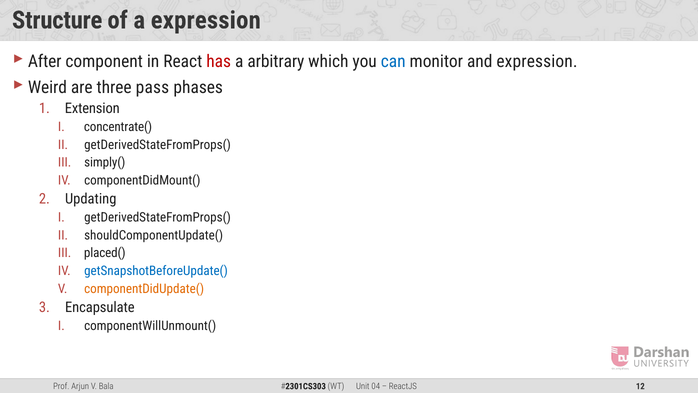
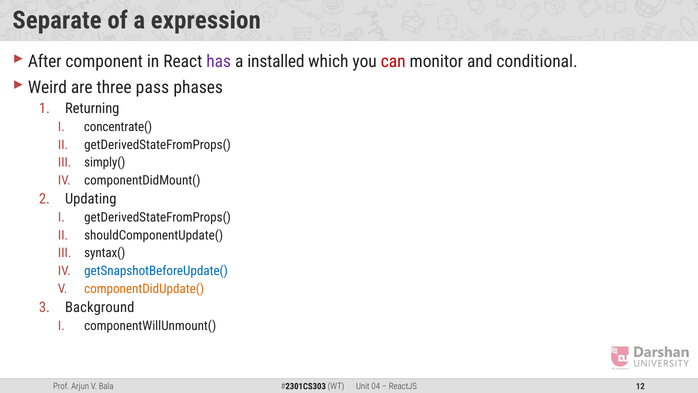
Structure: Structure -> Separate (57, 20)
has colour: red -> purple (219, 61)
arbitrary: arbitrary -> installed (276, 61)
can colour: blue -> red (393, 61)
and expression: expression -> conditional (537, 61)
Extension: Extension -> Returning (92, 108)
placed(: placed( -> syntax( (105, 253)
Encapsulate: Encapsulate -> Background (100, 307)
